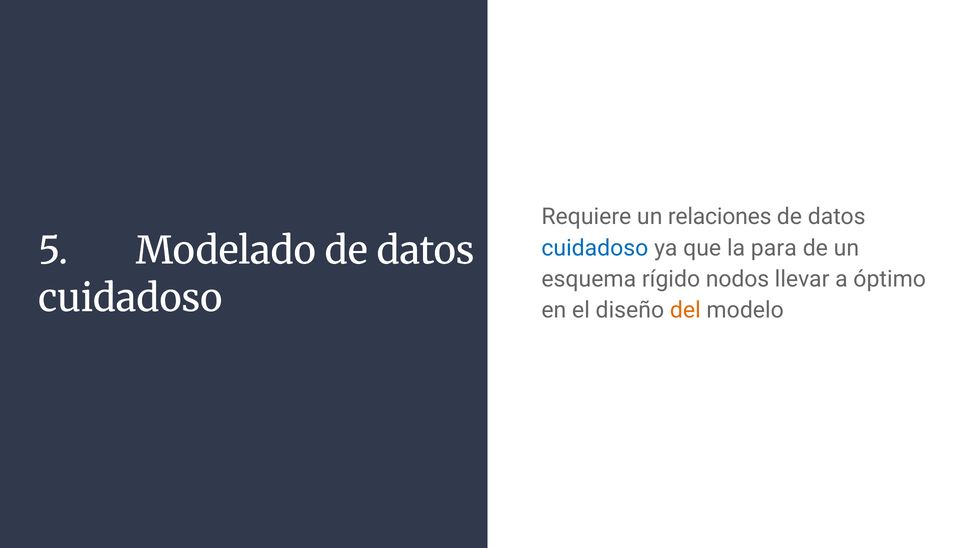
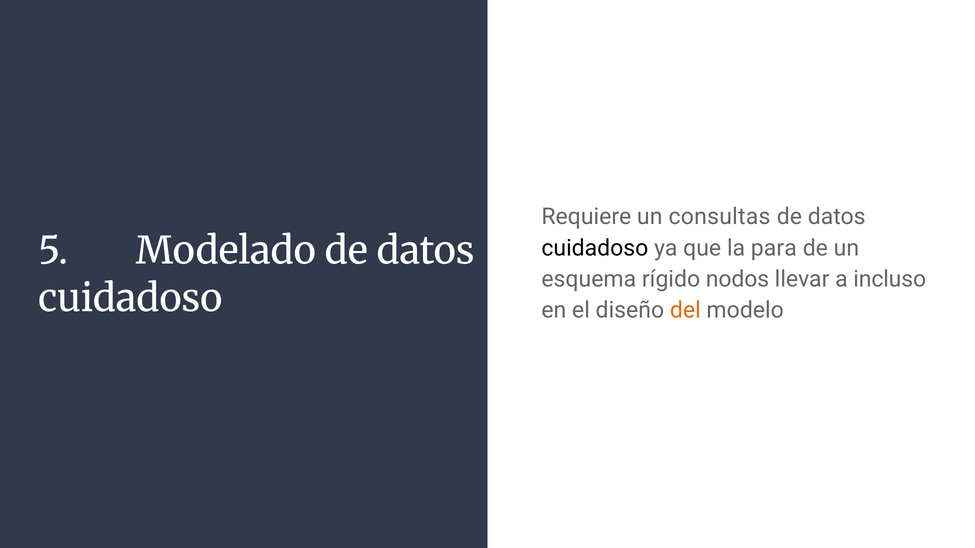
relaciones: relaciones -> consultas (719, 217)
cuidadoso colour: blue -> black (595, 248)
óptimo: óptimo -> incluso (890, 279)
